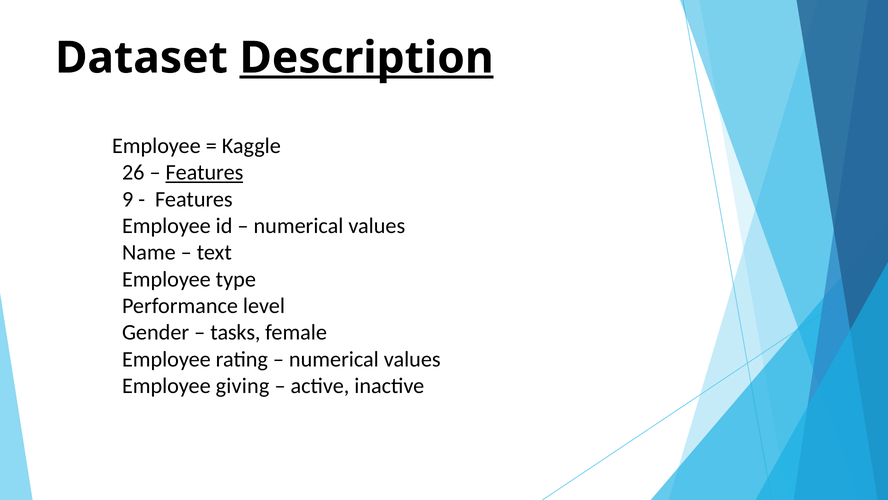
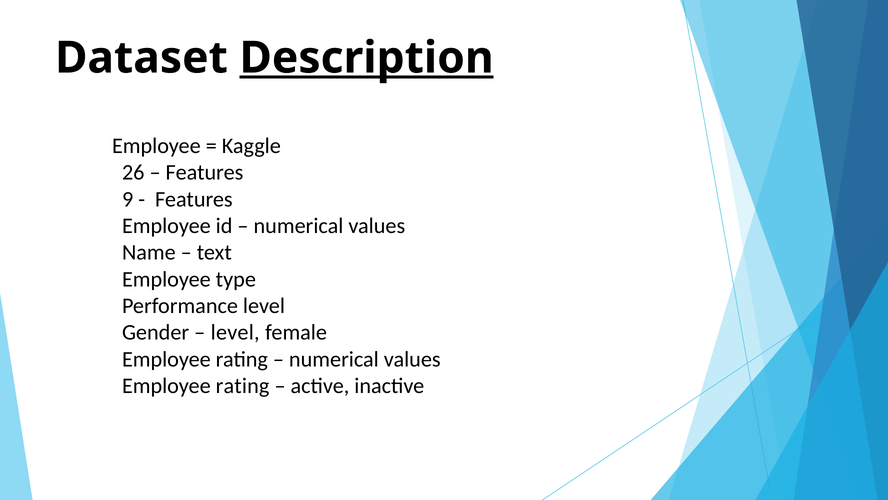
Features underline: present -> none (204, 172)
tasks: tasks -> level (235, 332)
giving: giving -> rating (243, 386)
